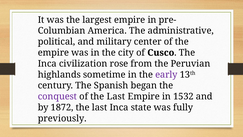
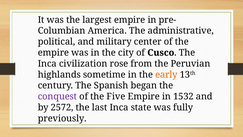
early colour: purple -> orange (166, 74)
of the Last: Last -> Five (116, 96)
1872: 1872 -> 2572 (62, 107)
